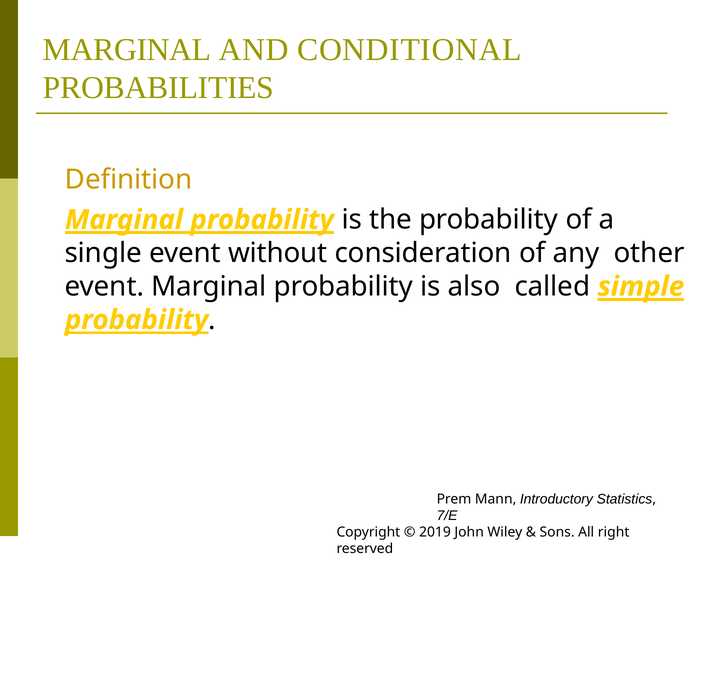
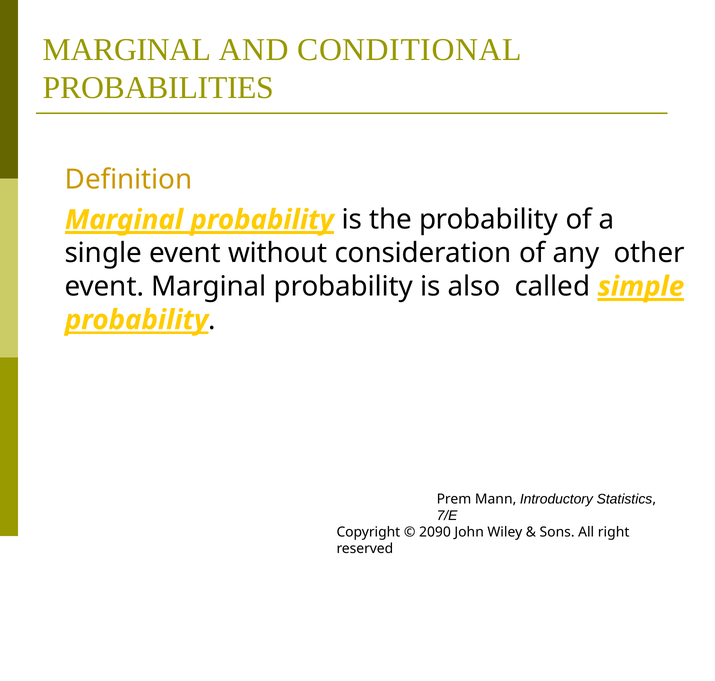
2019: 2019 -> 2090 (435, 532)
